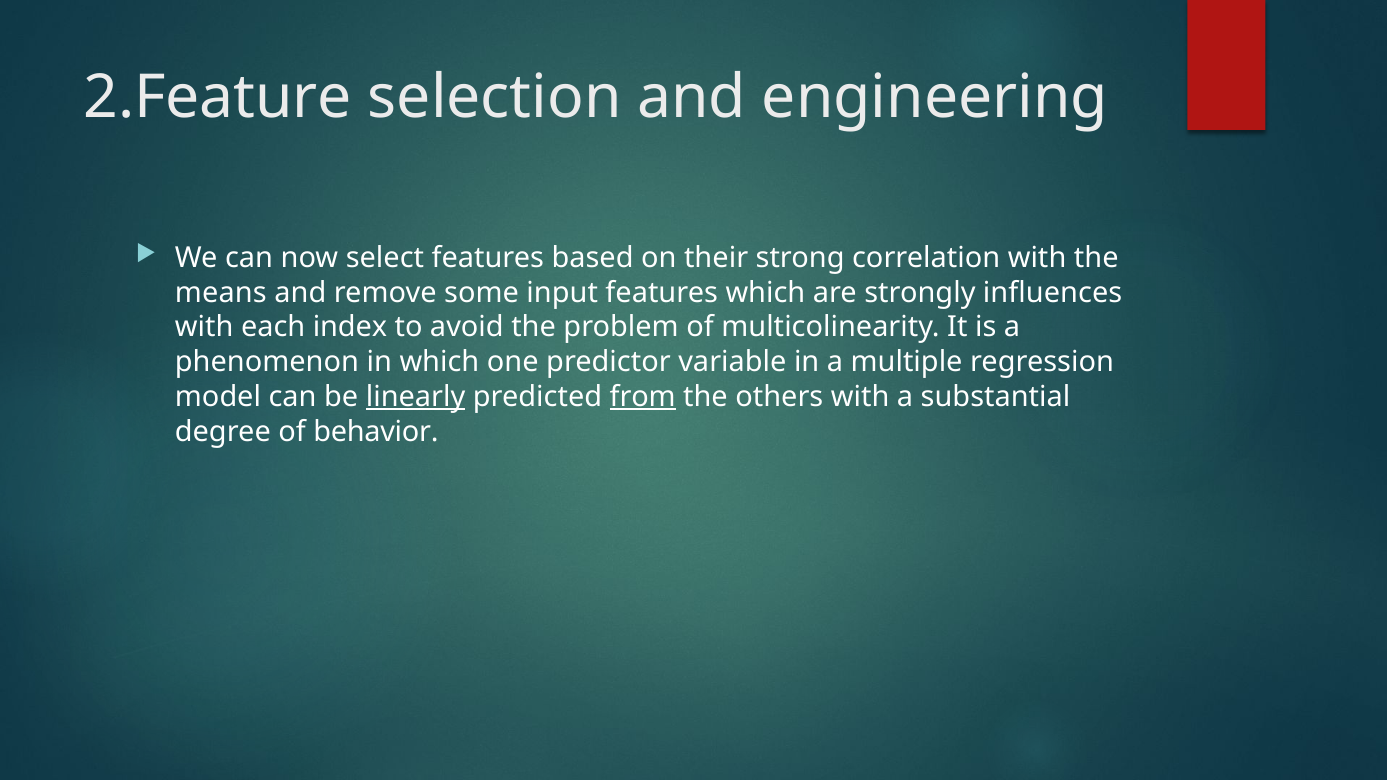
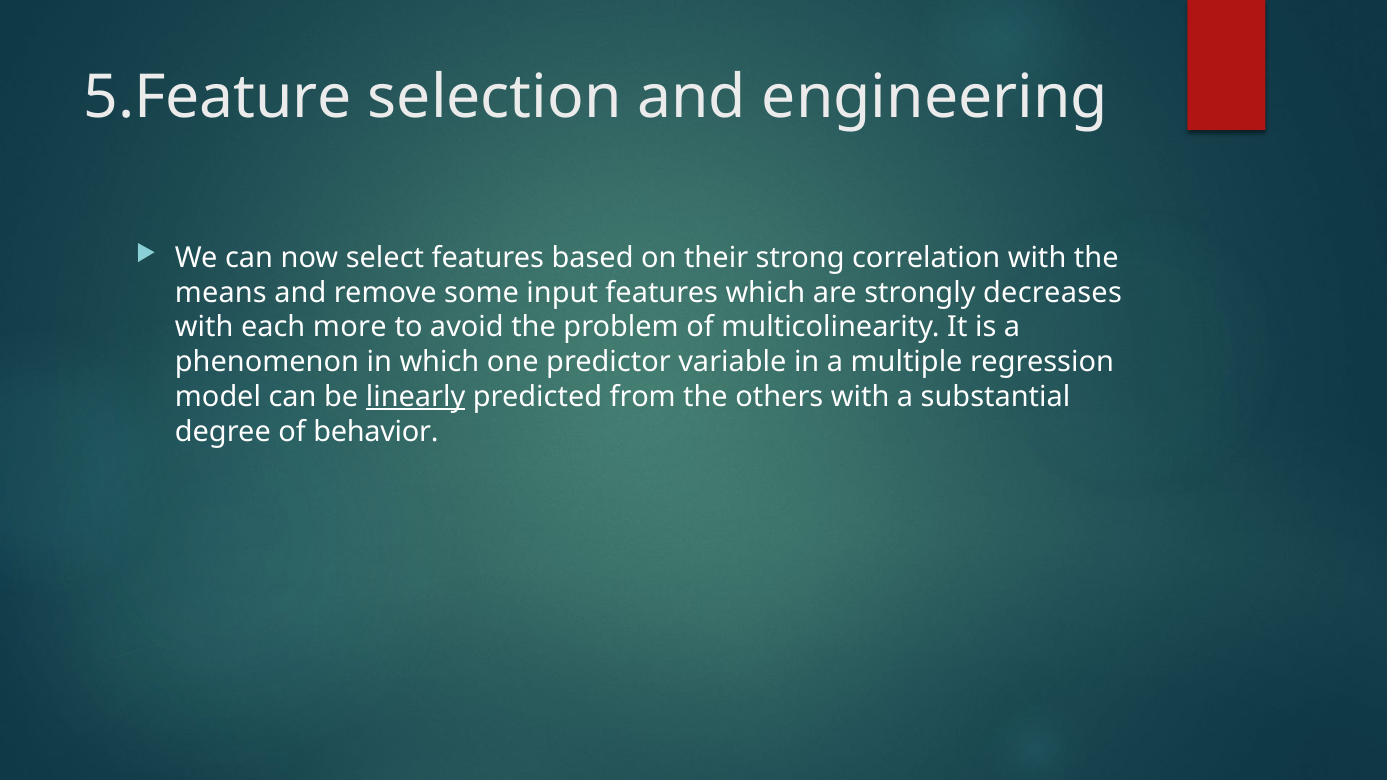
2.Feature: 2.Feature -> 5.Feature (218, 97)
influences: influences -> decreases (1053, 293)
index: index -> more (350, 328)
from underline: present -> none (643, 397)
